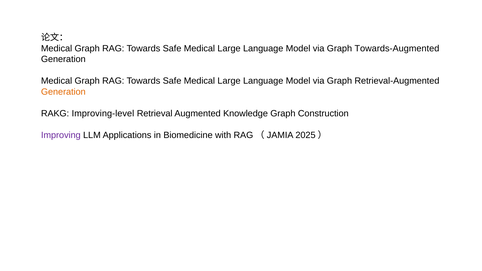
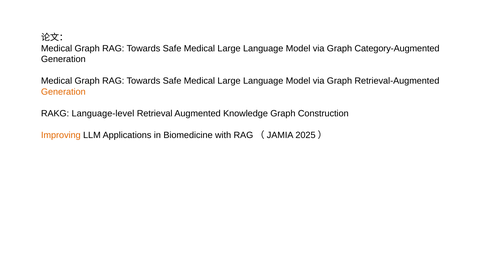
Towards-Augmented: Towards-Augmented -> Category-Augmented (397, 48)
Improving‑level: Improving‑level -> Language‑level (103, 114)
Improving colour: purple -> orange (61, 135)
